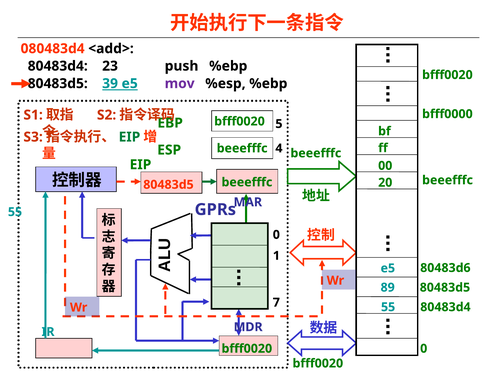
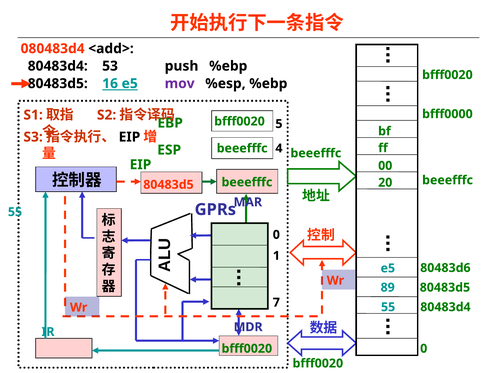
23: 23 -> 53 (110, 66)
39: 39 -> 16 (110, 83)
EIP colour: green -> black (129, 137)
